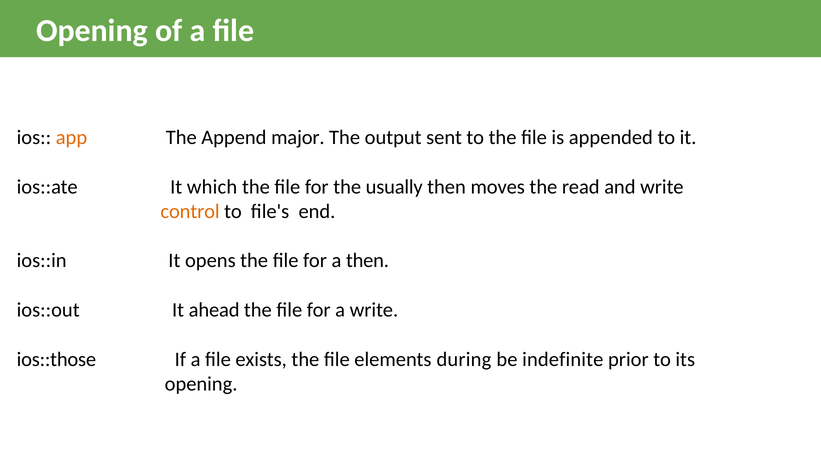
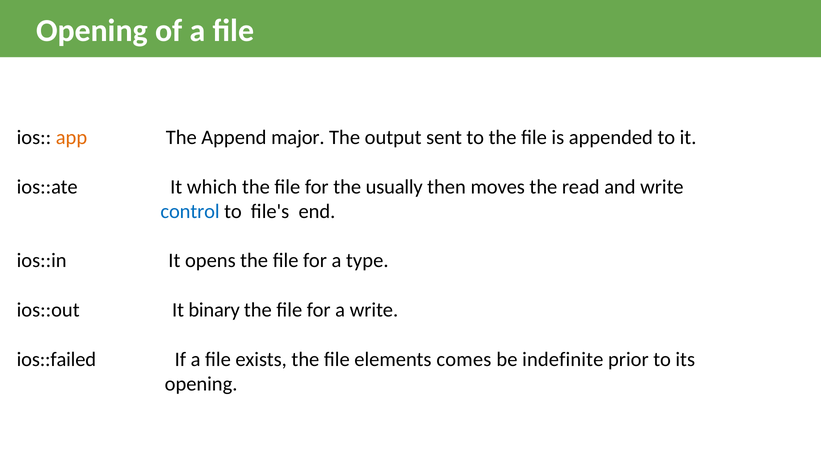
control colour: orange -> blue (190, 211)
a then: then -> type (367, 261)
ahead: ahead -> binary (214, 310)
ios::those: ios::those -> ios::failed (56, 359)
during: during -> comes (464, 359)
